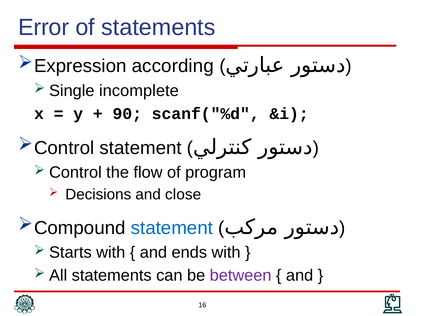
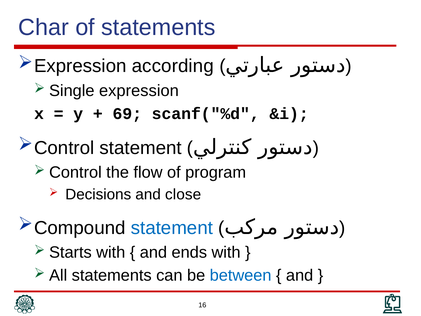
Error: Error -> Char (44, 28)
Single incomplete: incomplete -> expression (139, 91)
90: 90 -> 69 (127, 114)
between colour: purple -> blue (241, 275)
